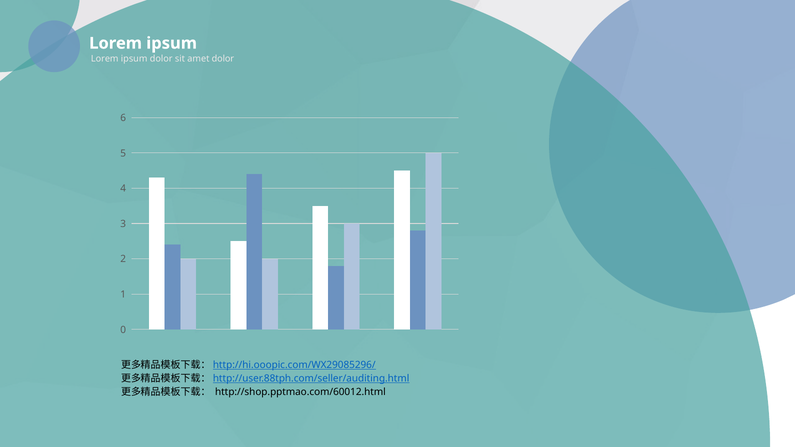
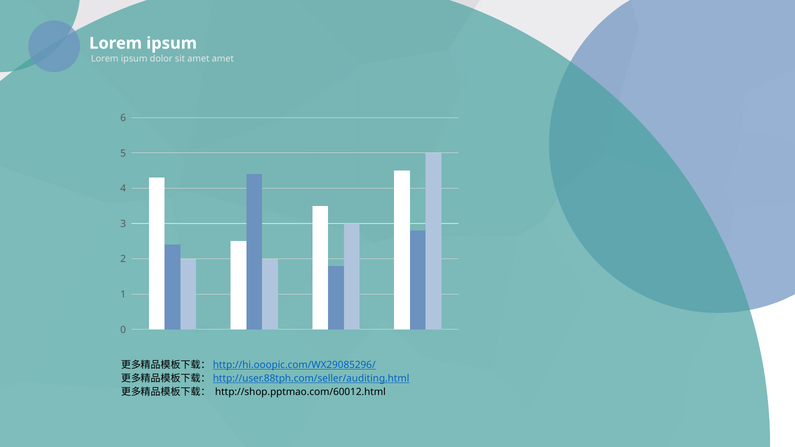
amet dolor: dolor -> amet (223, 59)
